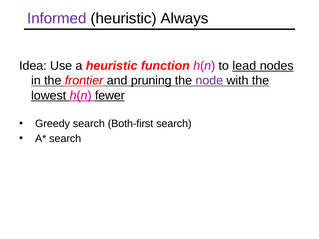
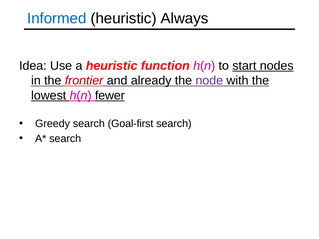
Informed colour: purple -> blue (57, 18)
lead: lead -> start (244, 66)
pruning: pruning -> already (151, 81)
Both-first: Both-first -> Goal-first (131, 124)
